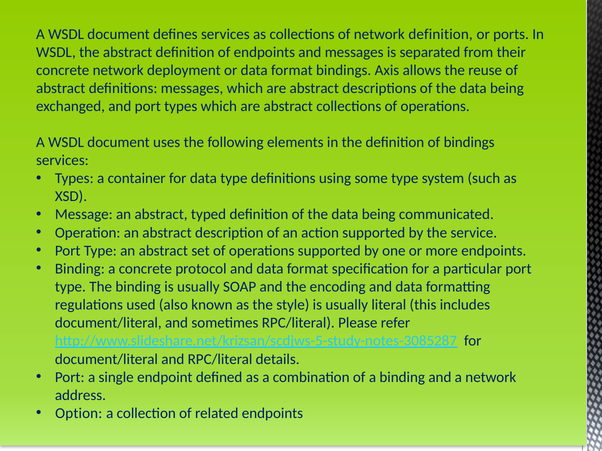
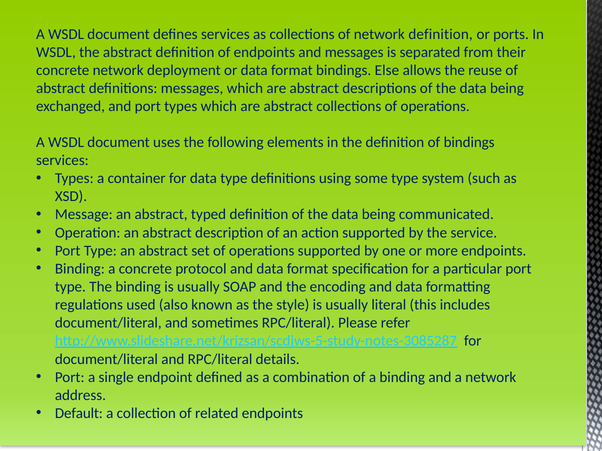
Axis: Axis -> Else (387, 70)
Option: Option -> Default (79, 414)
